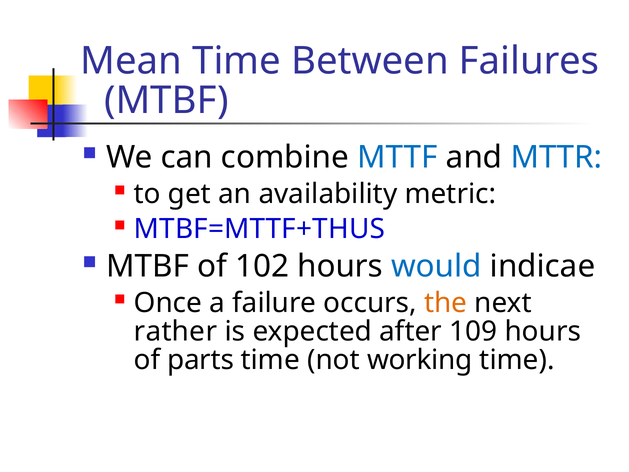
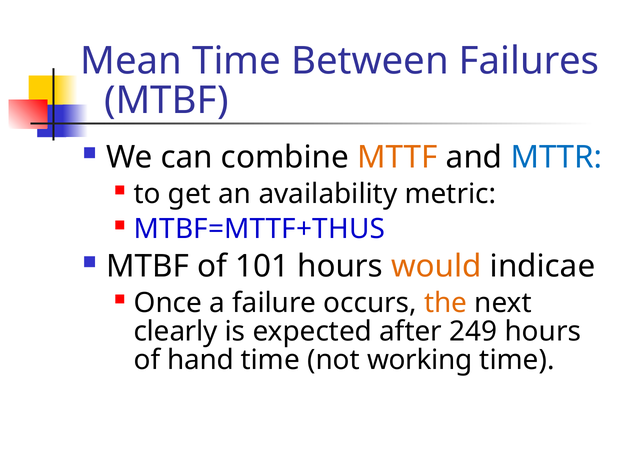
MTTF colour: blue -> orange (397, 157)
102: 102 -> 101 (262, 266)
would colour: blue -> orange (437, 266)
rather: rather -> clearly (176, 331)
109: 109 -> 249 (473, 331)
parts: parts -> hand (201, 360)
